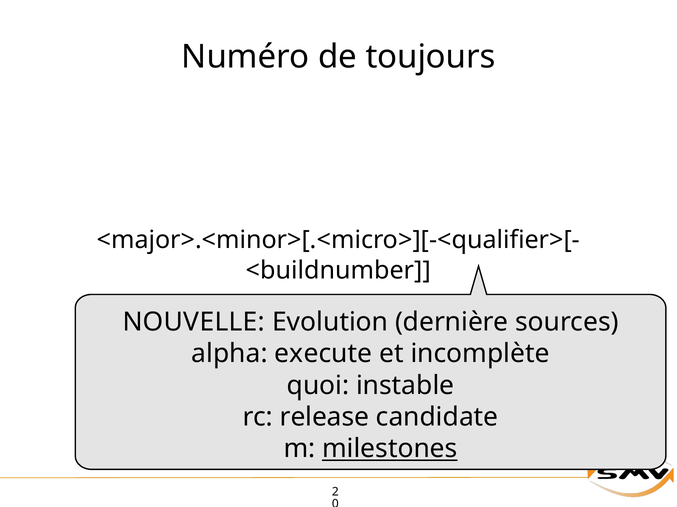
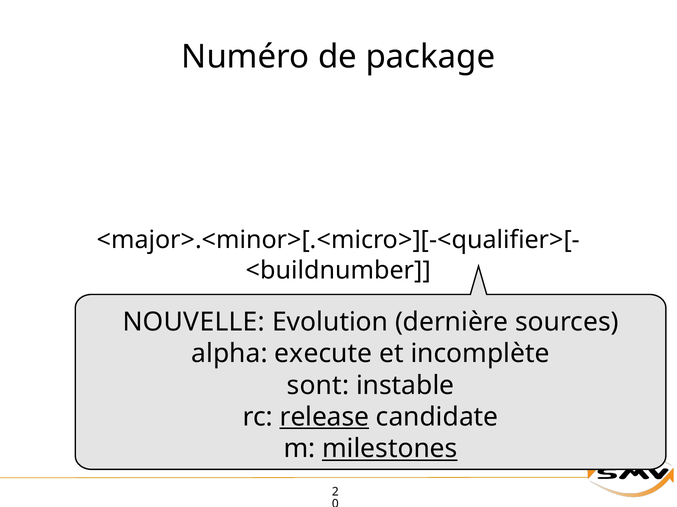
toujours: toujours -> package (431, 57)
quoi: quoi -> sont (318, 386)
release underline: none -> present (324, 418)
